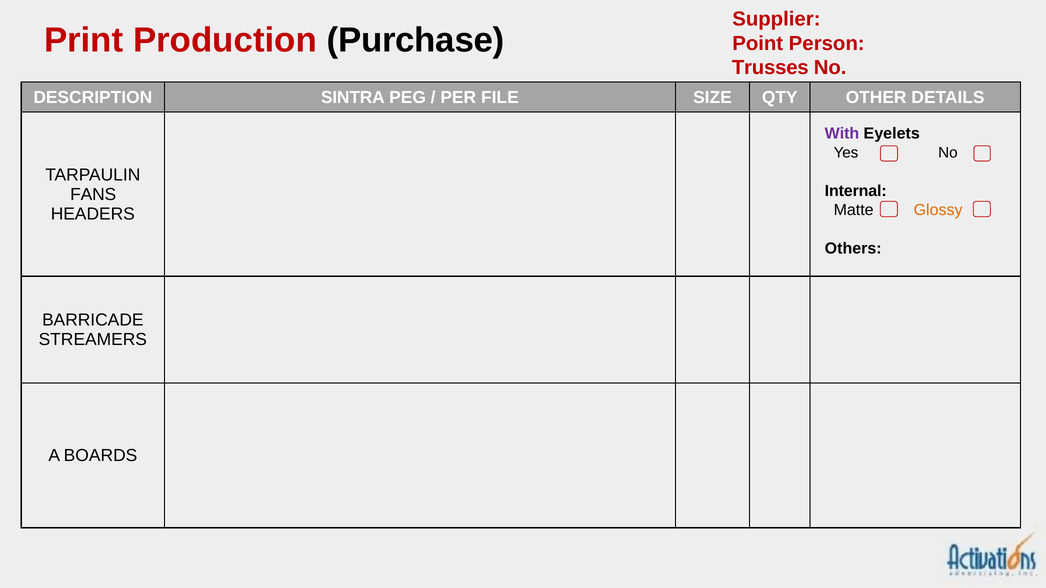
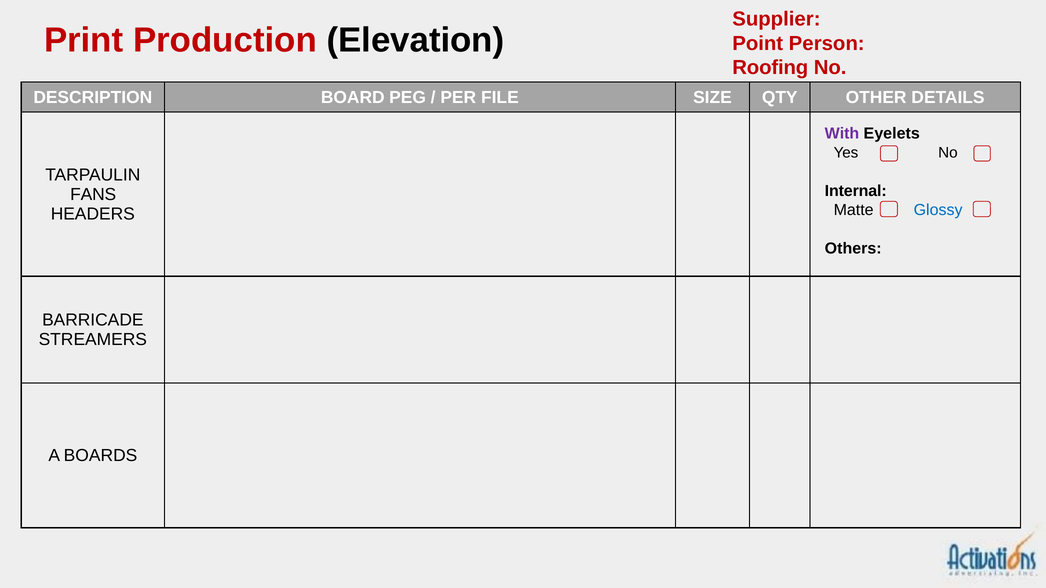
Purchase: Purchase -> Elevation (415, 40)
Trusses: Trusses -> Roofing (770, 68)
SINTRA: SINTRA -> BOARD (353, 97)
Glossy colour: orange -> blue (938, 210)
